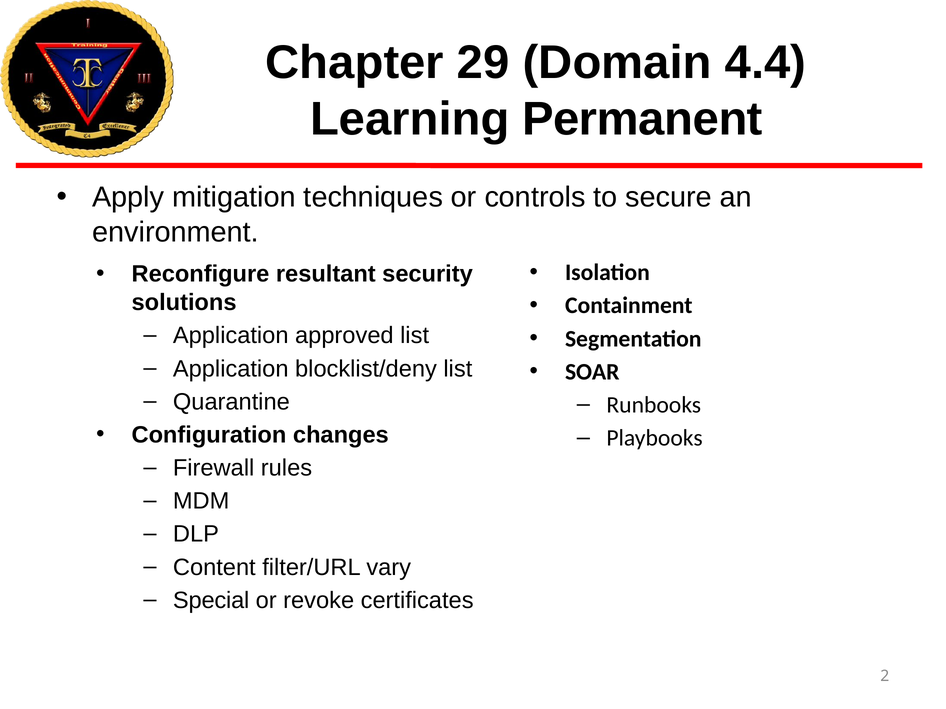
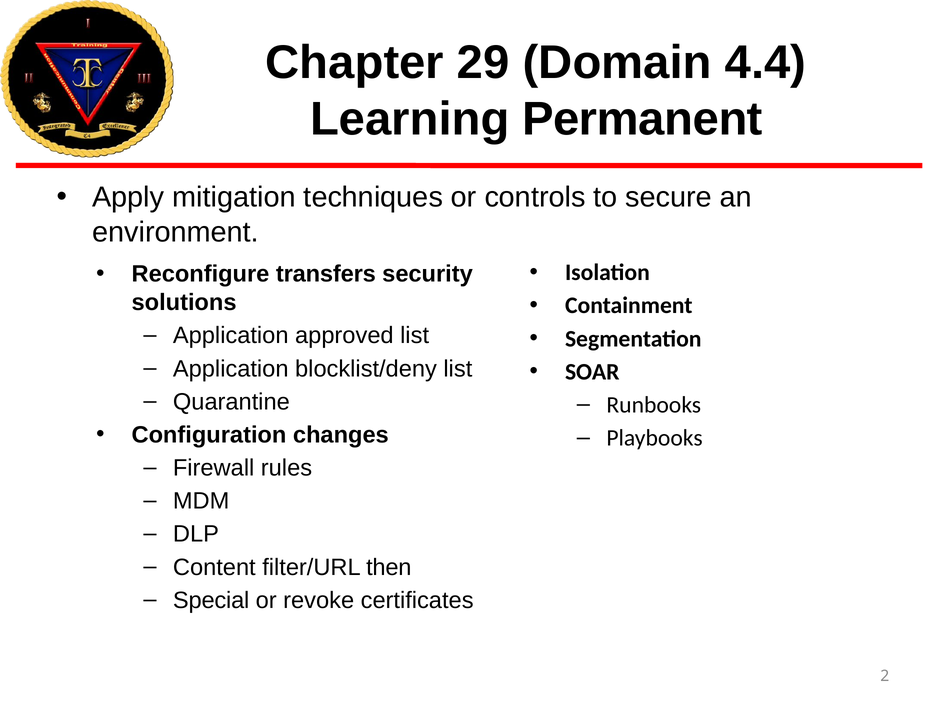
resultant: resultant -> transfers (326, 274)
vary: vary -> then (389, 568)
